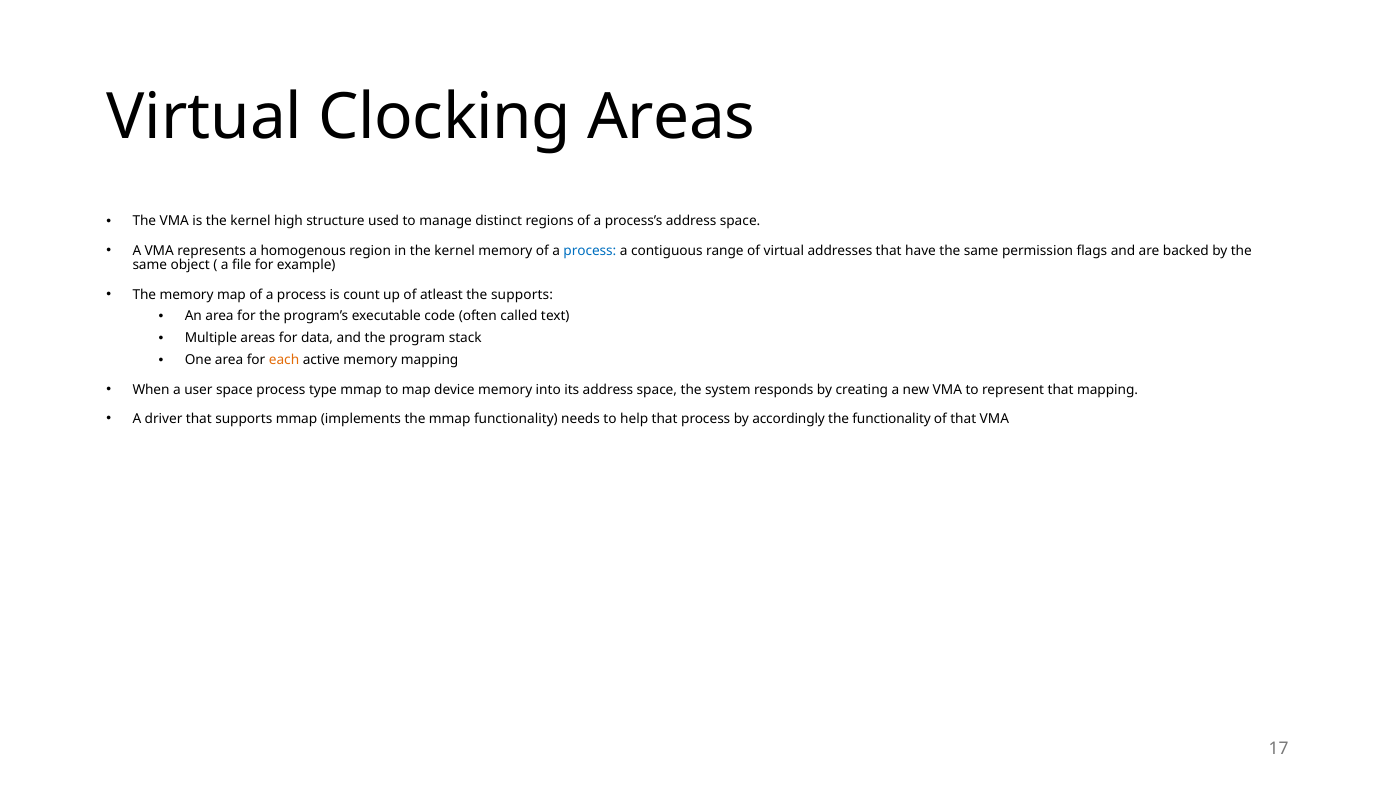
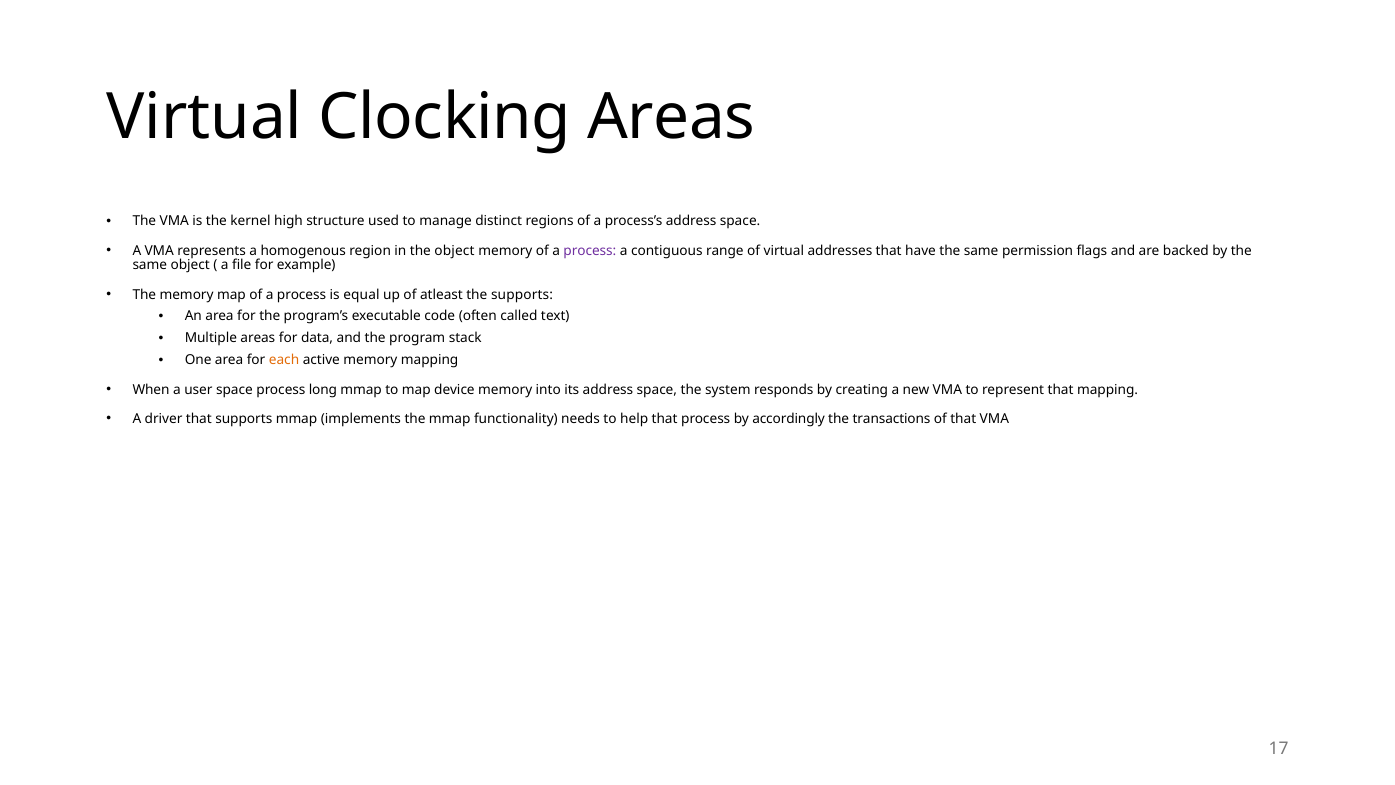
in the kernel: kernel -> object (455, 251)
process colour: blue -> purple (590, 251)
count: count -> equal (361, 294)
type: type -> long (323, 389)
the functionality: functionality -> transactions (892, 419)
